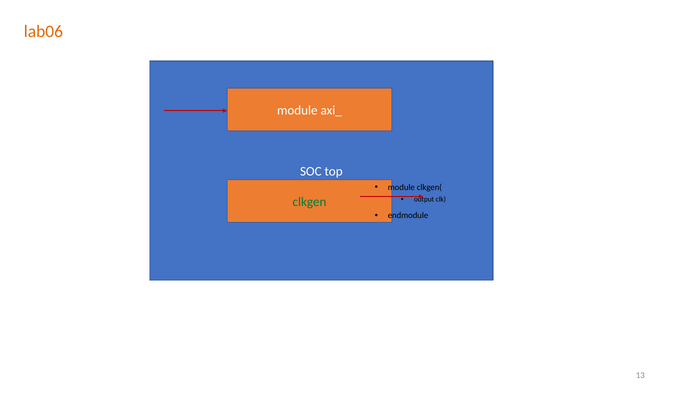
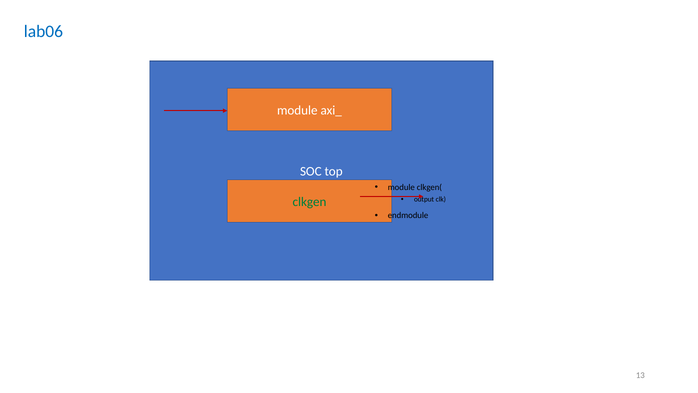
lab06 colour: orange -> blue (43, 31)
